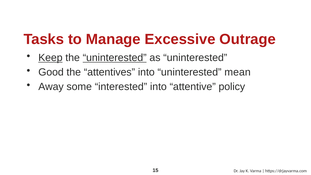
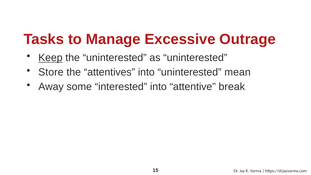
uninterested underline: present -> none (115, 58)
Good: Good -> Store (51, 72)
policy: policy -> break (232, 87)
